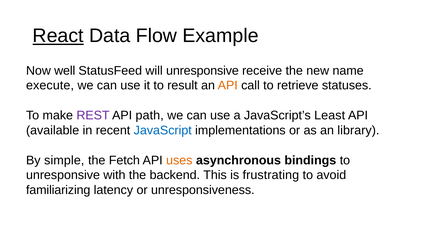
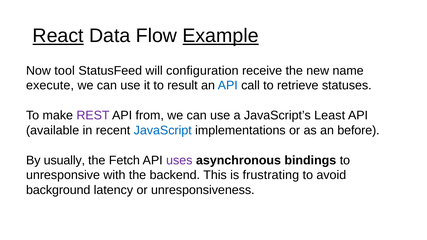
Example underline: none -> present (221, 36)
well: well -> tool (65, 71)
will unresponsive: unresponsive -> configuration (202, 71)
API colour: orange -> blue (228, 86)
path: path -> from (150, 115)
library: library -> before (358, 130)
simple: simple -> usually (64, 160)
uses colour: orange -> purple (179, 160)
familiarizing: familiarizing -> background (58, 190)
